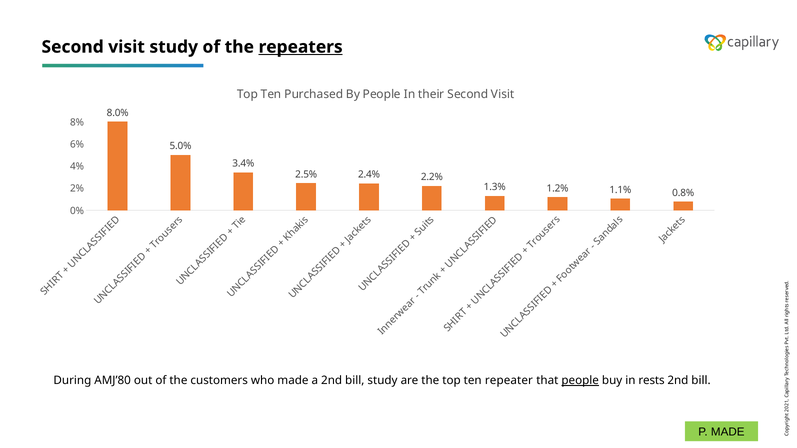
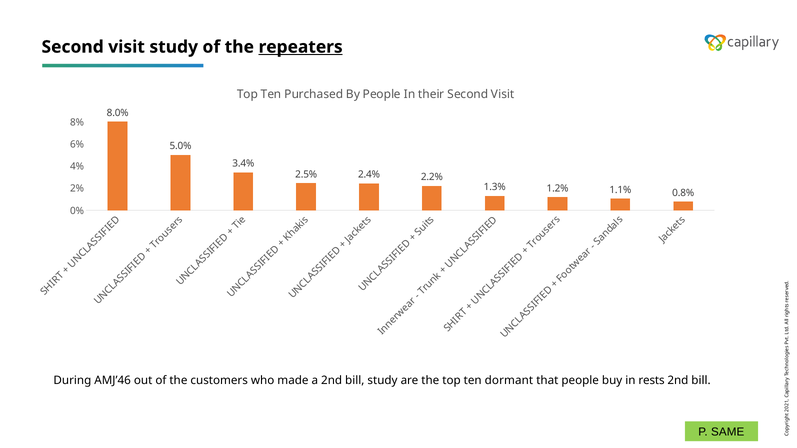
AMJ’80: AMJ’80 -> AMJ’46 (113, 381)
repeater: repeater -> dormant (509, 381)
people underline: present -> none (580, 381)
P MADE: MADE -> SAME (728, 432)
